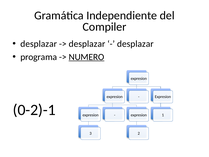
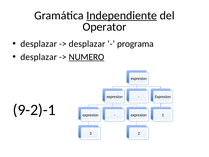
Independiente underline: none -> present (122, 15)
Compiler: Compiler -> Operator (105, 27)
desplazar: desplazar -> programa (135, 44)
programa: programa -> desplazar (39, 57)
0-2)-1: 0-2)-1 -> 9-2)-1 (34, 110)
